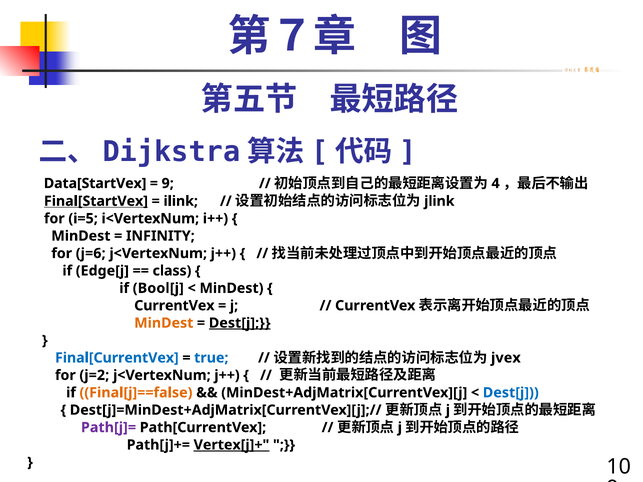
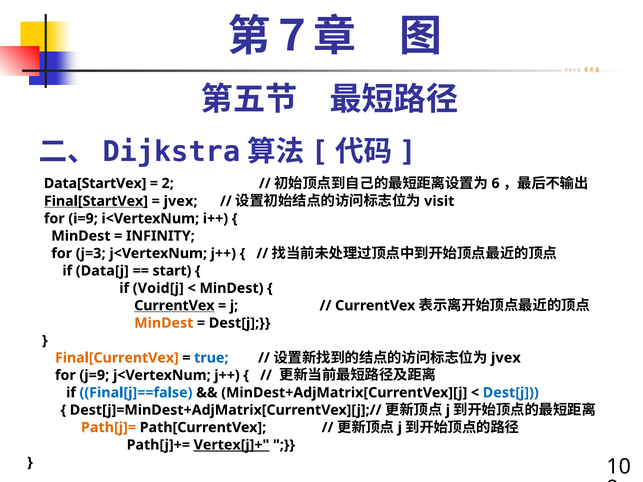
9: 9 -> 2 (168, 183)
4: 4 -> 6 (496, 183)
ilink: ilink -> jvex (181, 201)
jlink: jlink -> visit (439, 201)
i=5: i=5 -> i=9 (83, 219)
j=6: j=6 -> j=3 (91, 254)
Edge[j: Edge[j -> Data[j (102, 271)
class: class -> start (172, 271)
Bool[j: Bool[j -> Void[j (158, 288)
CurrentVex underline: none -> present (174, 306)
Dest[j underline: present -> none (240, 323)
Final[CurrentVex colour: blue -> orange (117, 358)
j=2: j=2 -> j=9 (94, 375)
Final[j]==false colour: orange -> blue (136, 393)
Path[j]= colour: purple -> orange (108, 428)
